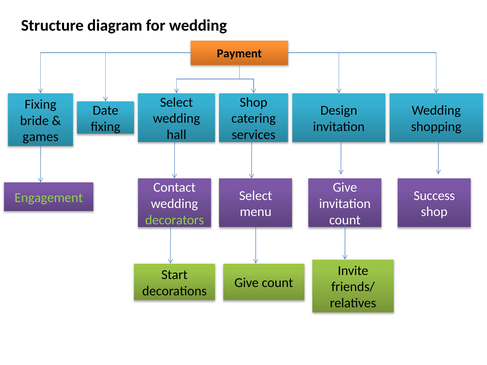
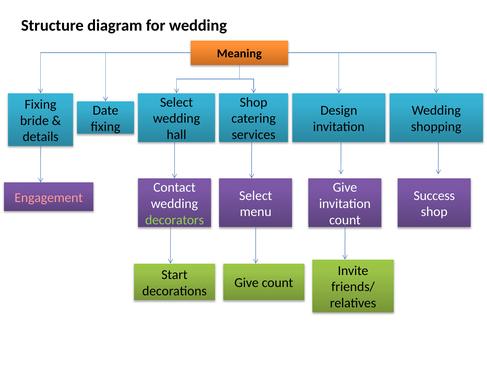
Payment: Payment -> Meaning (239, 54)
games: games -> details (41, 137)
Engagement colour: light green -> pink (49, 198)
